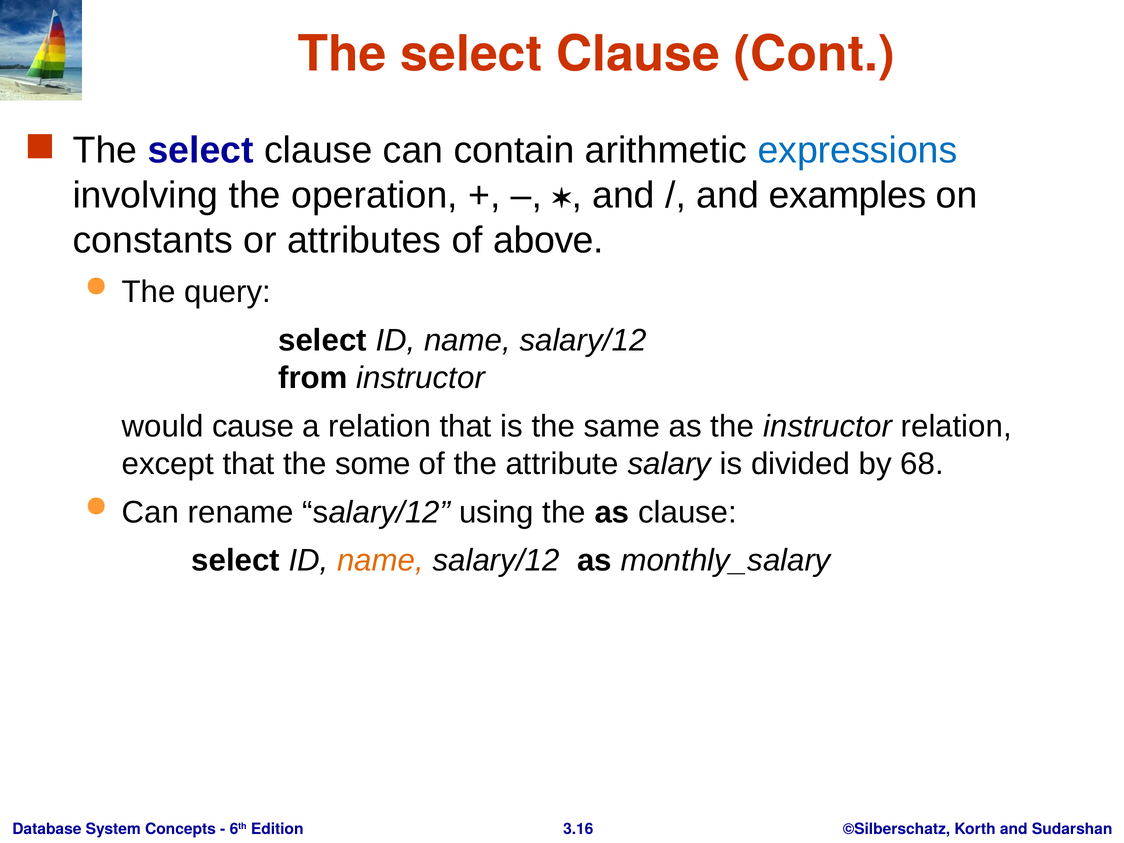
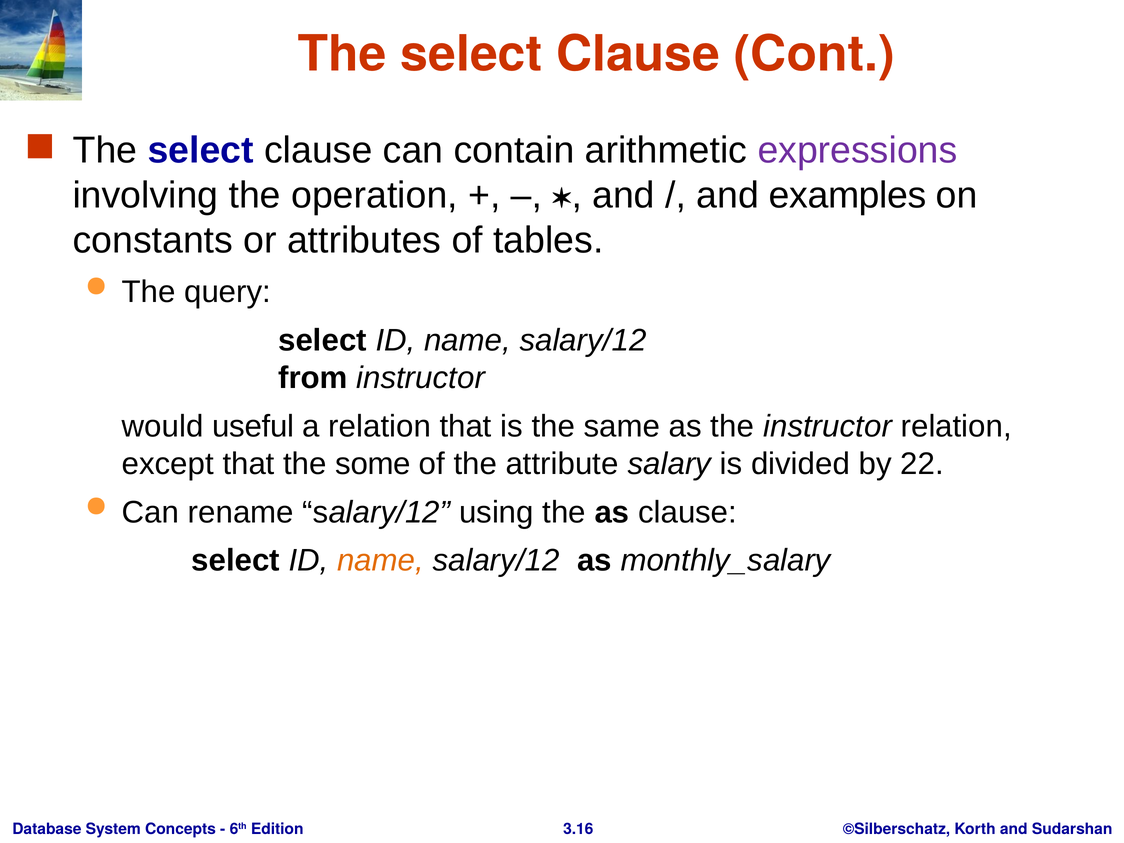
expressions colour: blue -> purple (857, 150)
above: above -> tables (548, 240)
cause: cause -> useful (253, 426)
68: 68 -> 22 (922, 464)
